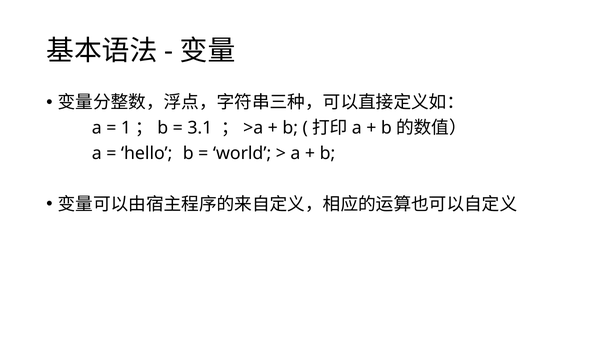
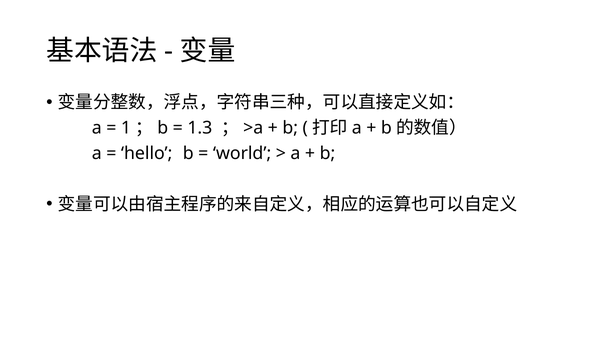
3.1: 3.1 -> 1.3 (200, 128)
